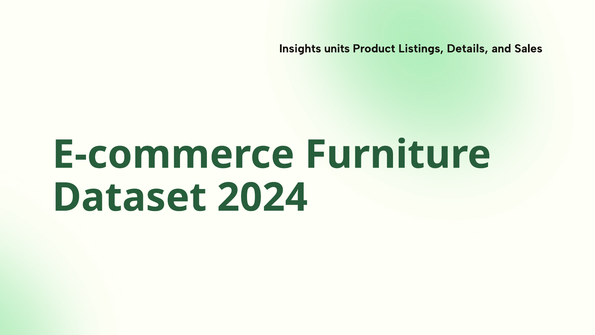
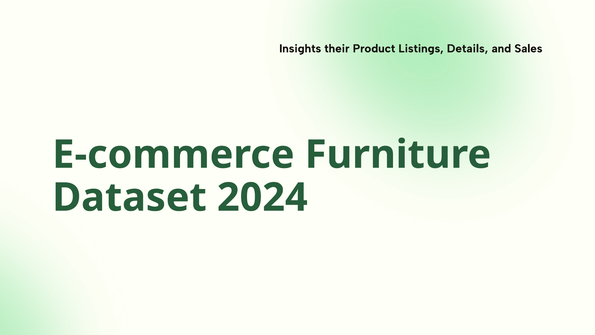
units: units -> their (337, 49)
